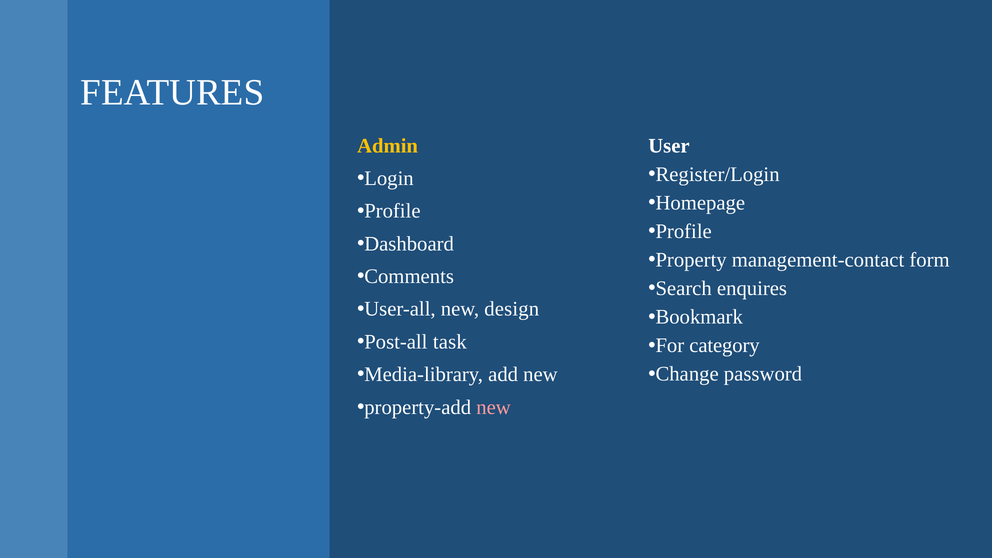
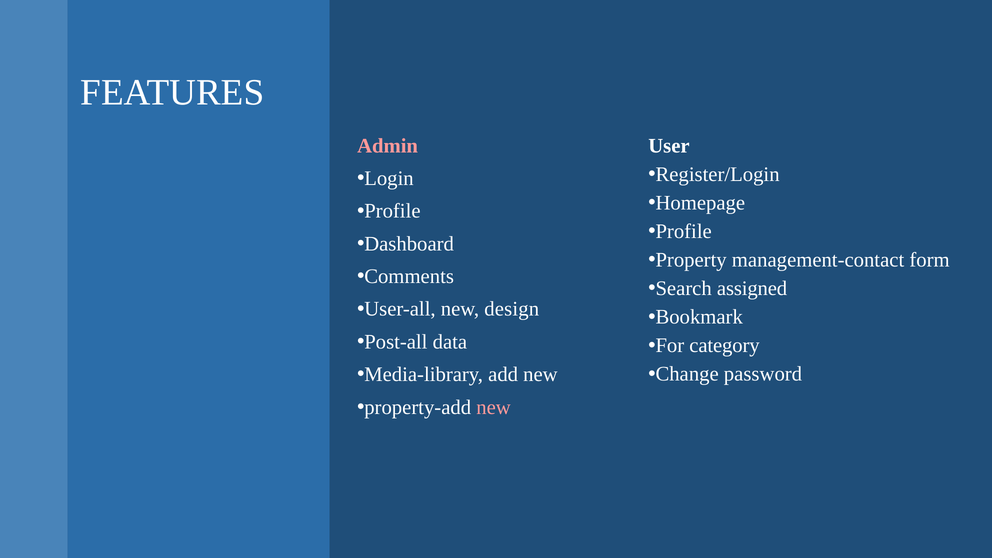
Admin colour: yellow -> pink (388, 146)
enquires: enquires -> assigned (752, 288)
task: task -> data (450, 342)
